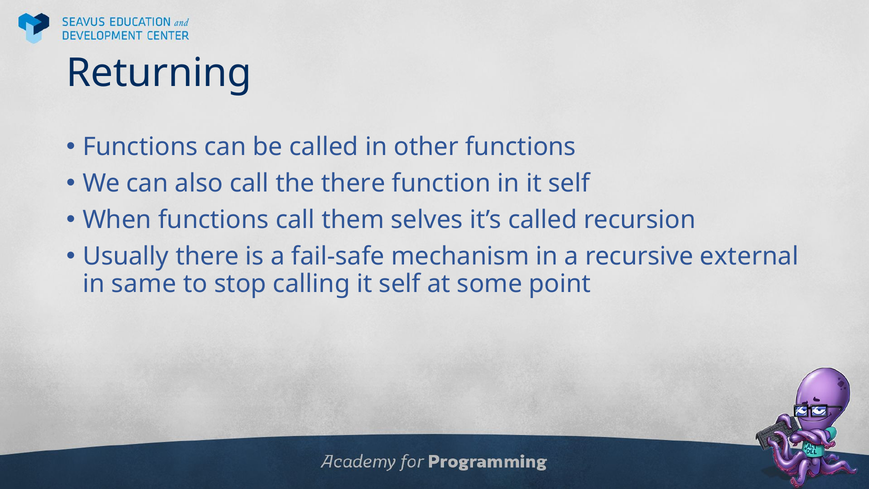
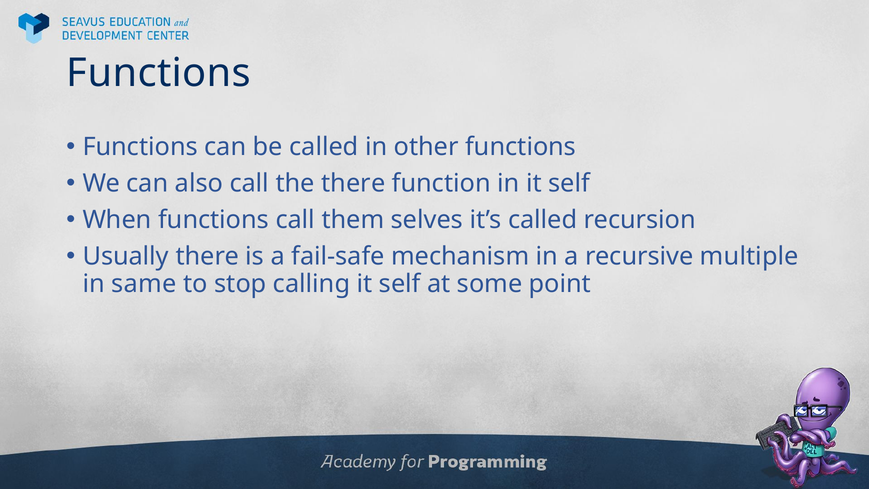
Returning: Returning -> Functions (159, 73)
external: external -> multiple (749, 256)
